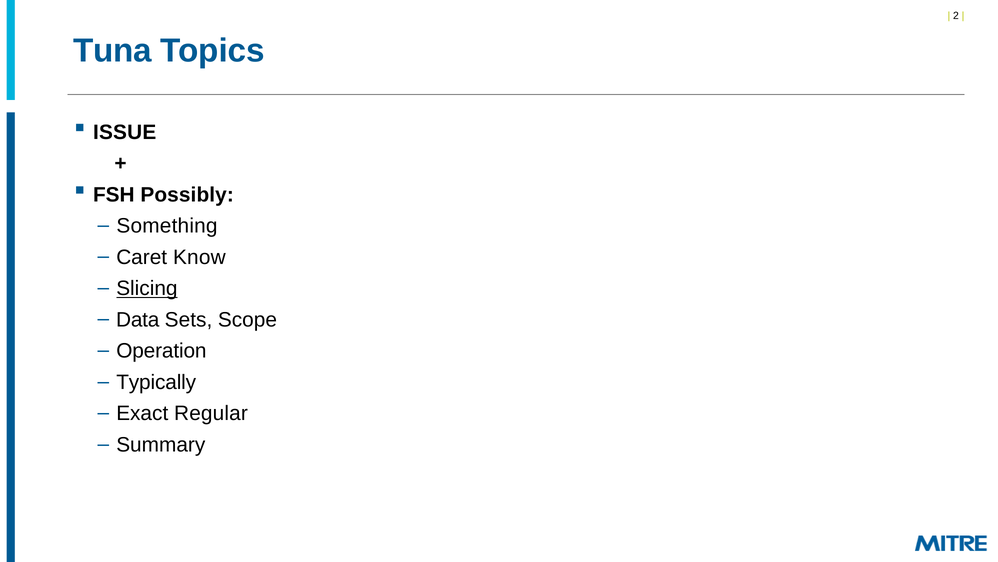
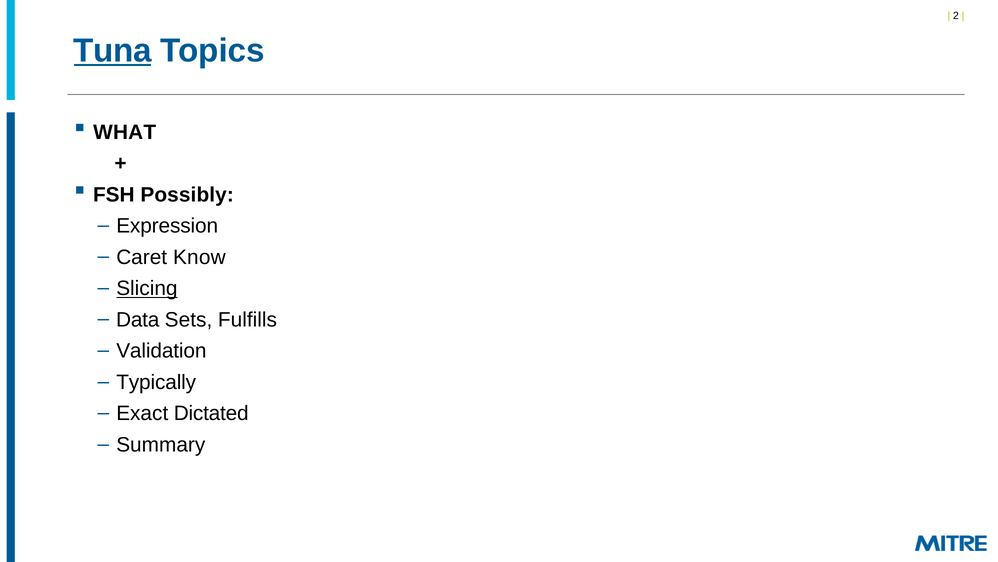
Tuna underline: none -> present (113, 51)
ISSUE: ISSUE -> WHAT (125, 132)
Something: Something -> Expression (167, 226)
Scope: Scope -> Fulfills (247, 319)
Operation: Operation -> Validation (161, 351)
Regular: Regular -> Dictated (211, 413)
